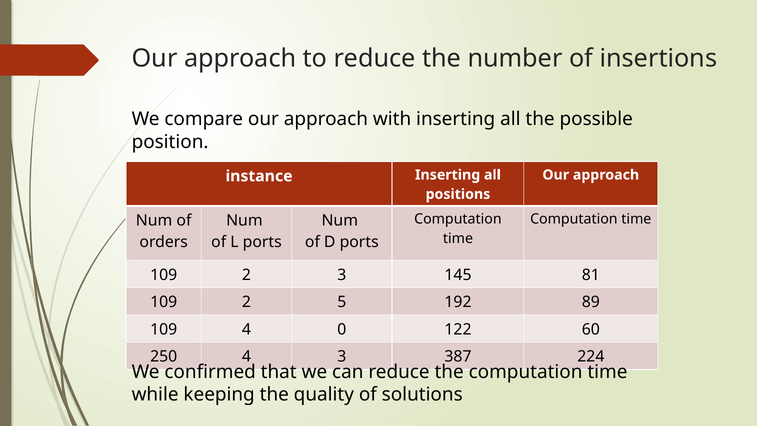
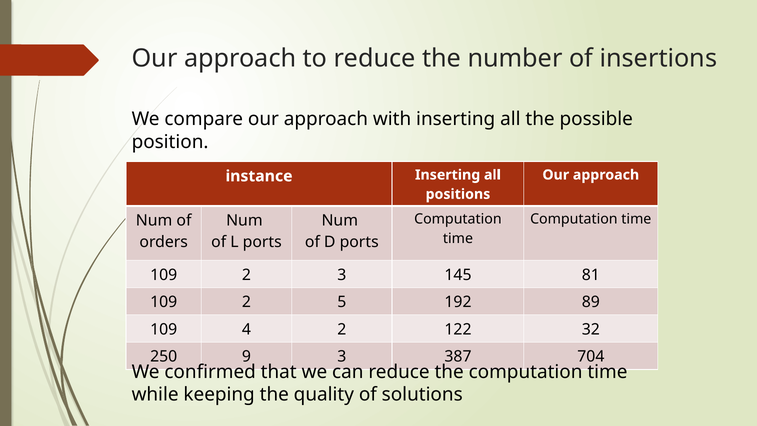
4 0: 0 -> 2 (342, 329)
60: 60 -> 32 (591, 329)
250 4: 4 -> 9 (246, 357)
224: 224 -> 704 (591, 357)
